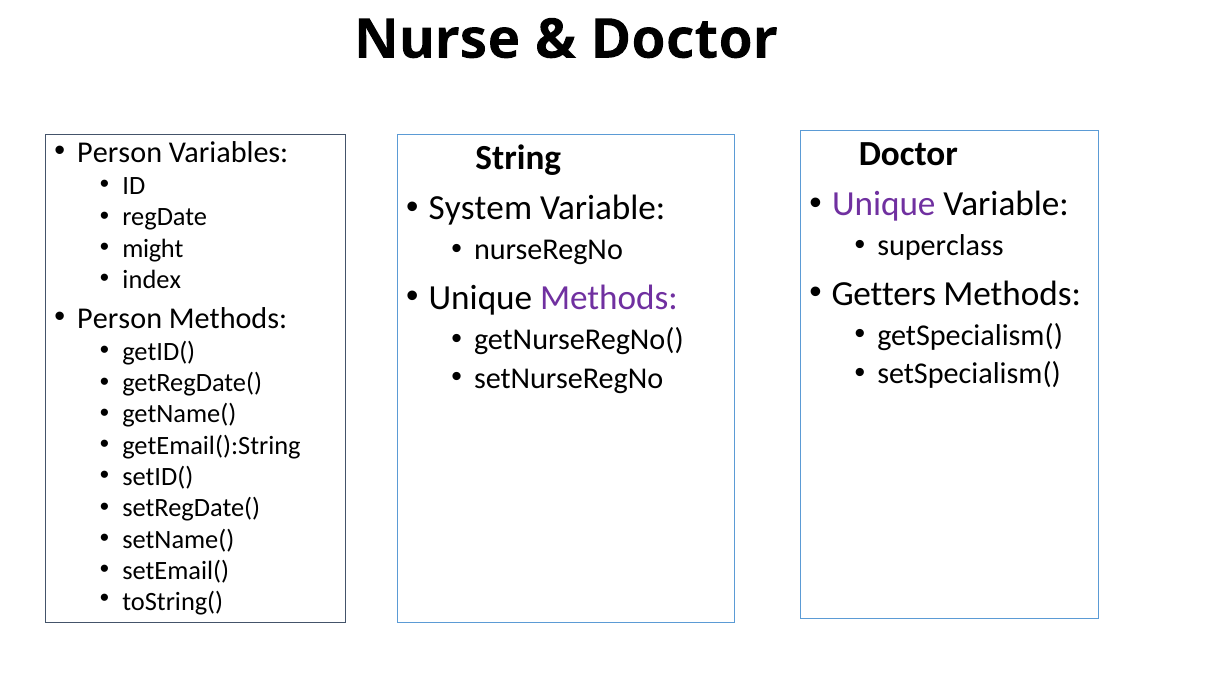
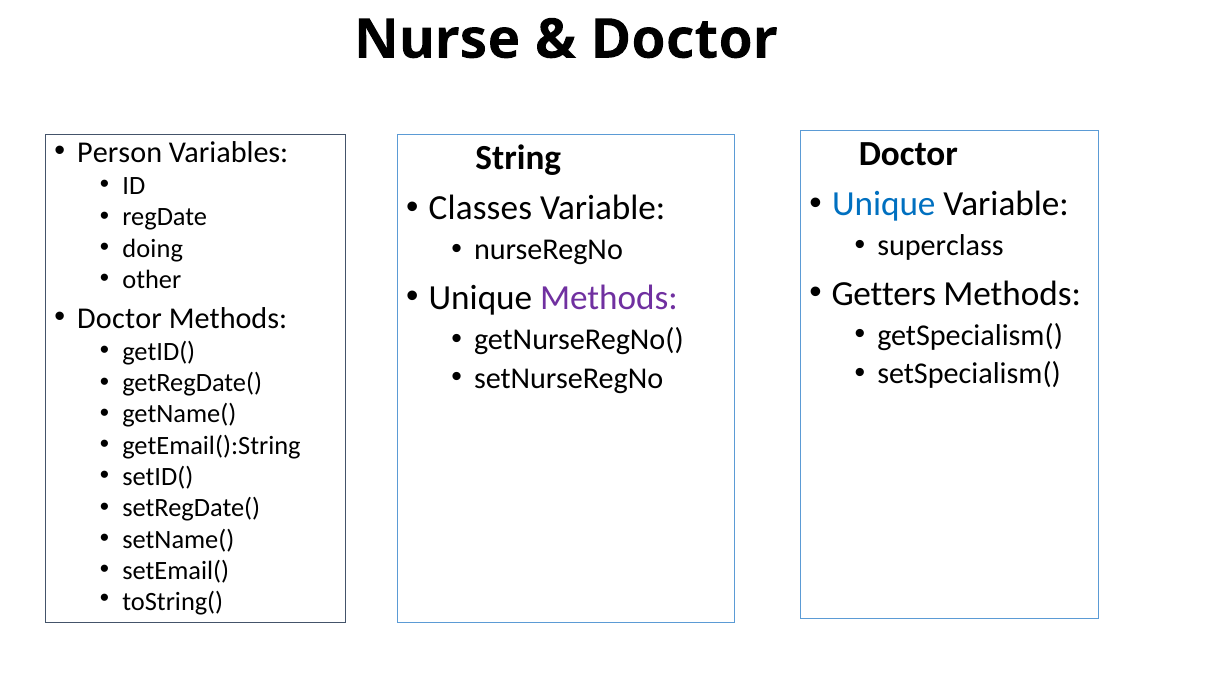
Unique colour: purple -> blue (884, 204)
System: System -> Classes (480, 208)
might: might -> doing (153, 248)
index: index -> other (152, 280)
Person: Person -> Doctor (120, 318)
